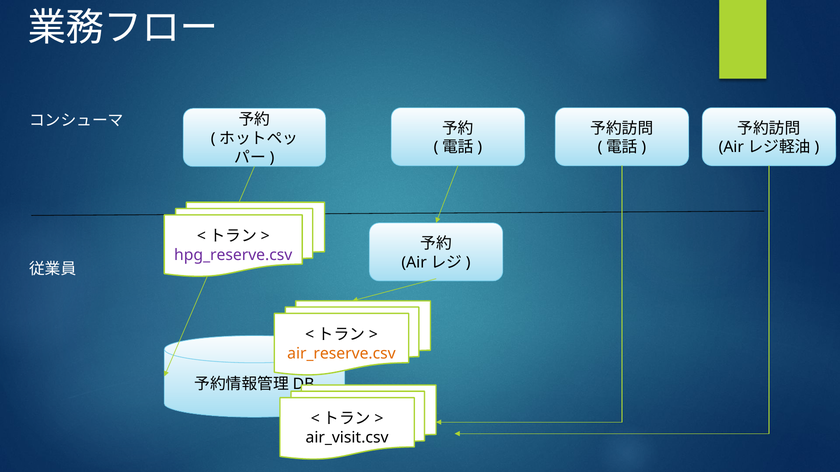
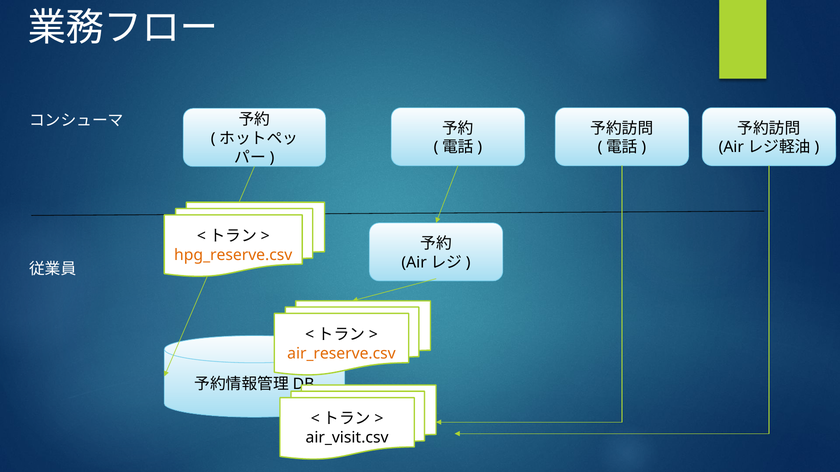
hpg_reserve.csv colour: purple -> orange (233, 255)
